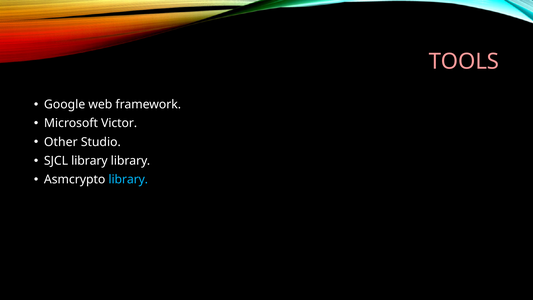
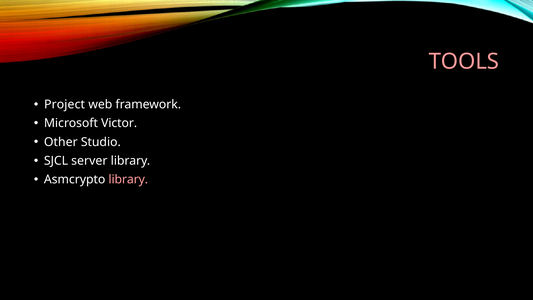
Google: Google -> Project (65, 104)
SJCL library: library -> server (89, 161)
library colour: light blue -> pink (128, 179)
